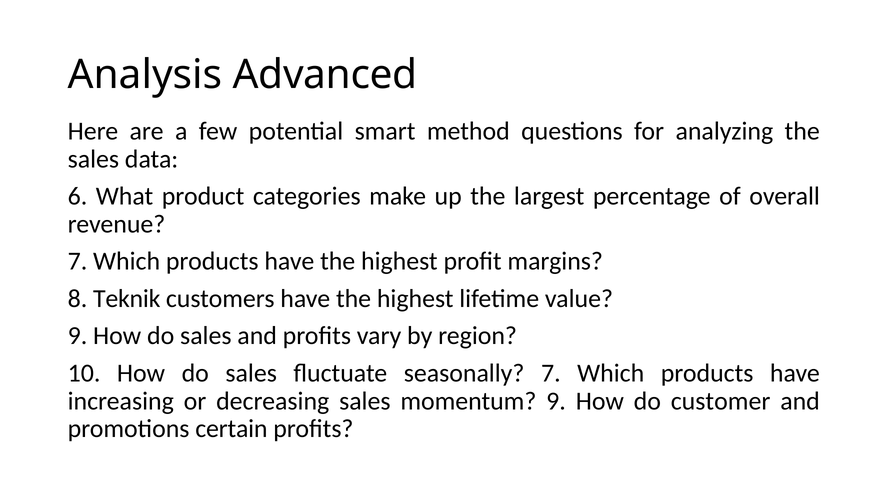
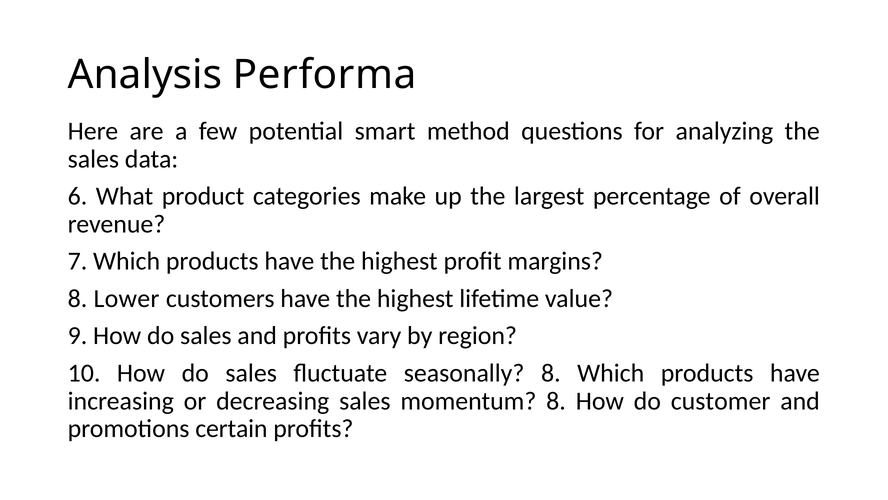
Advanced: Advanced -> Performa (325, 75)
Teknik: Teknik -> Lower (126, 298)
seasonally 7: 7 -> 8 (551, 373)
momentum 9: 9 -> 8 (556, 401)
